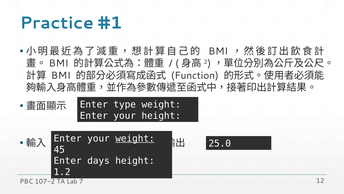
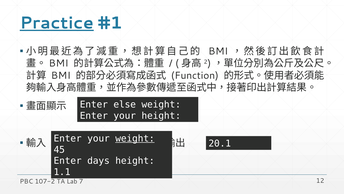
Practice underline: none -> present (57, 23)
type: type -> else (125, 104)
25.0: 25.0 -> 20.1 (220, 143)
1.2: 1.2 -> 1.1 (62, 172)
